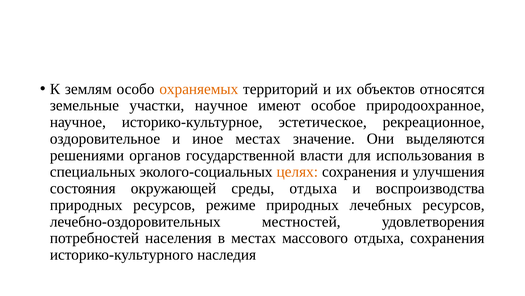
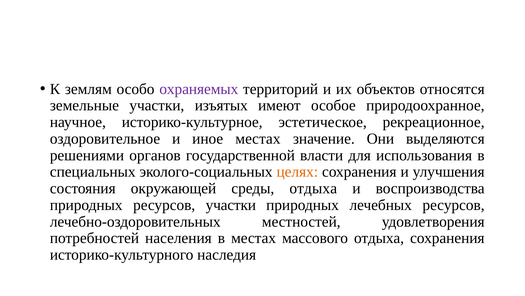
охраняемых colour: orange -> purple (199, 89)
участки научное: научное -> изъятых (221, 105)
ресурсов режиме: режиме -> участки (231, 205)
